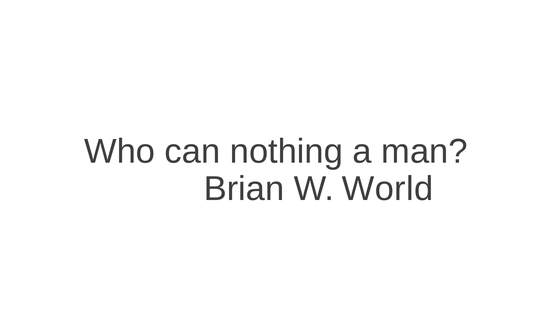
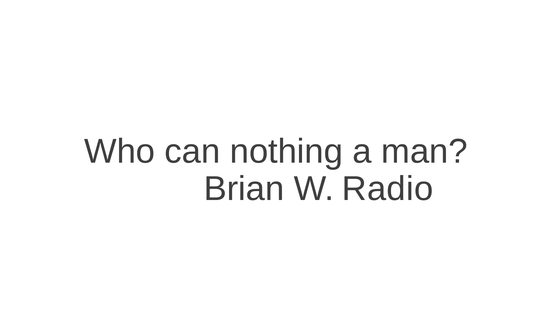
World: World -> Radio (388, 189)
